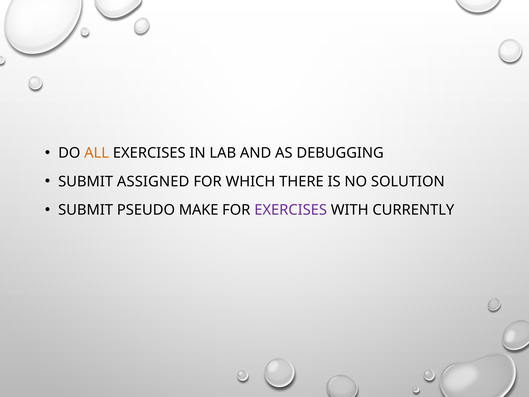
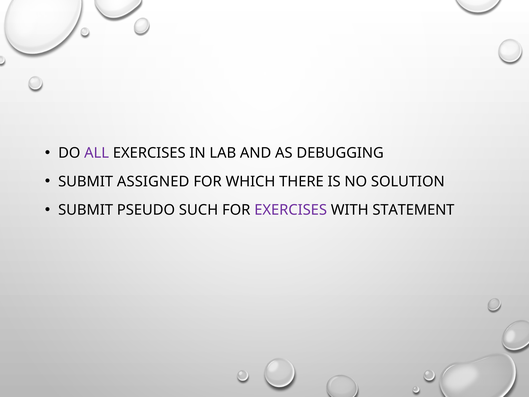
ALL colour: orange -> purple (97, 153)
MAKE: MAKE -> SUCH (199, 210)
CURRENTLY: CURRENTLY -> STATEMENT (413, 210)
